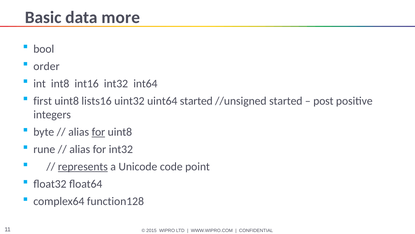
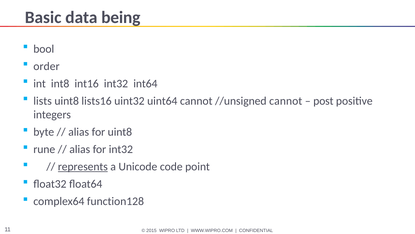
more: more -> being (121, 17)
first: first -> lists (43, 101)
uint64 started: started -> cannot (196, 101)
//unsigned started: started -> cannot (286, 101)
for underline: present -> none (98, 132)
